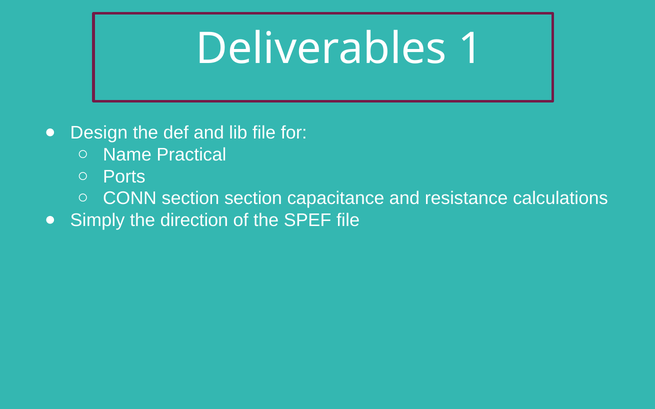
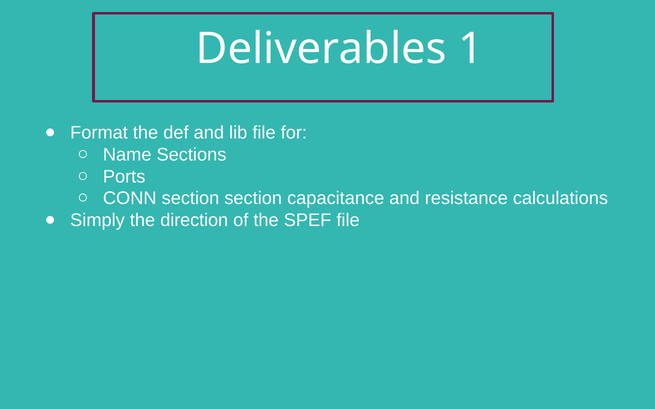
Design: Design -> Format (99, 133)
Practical: Practical -> Sections (191, 155)
